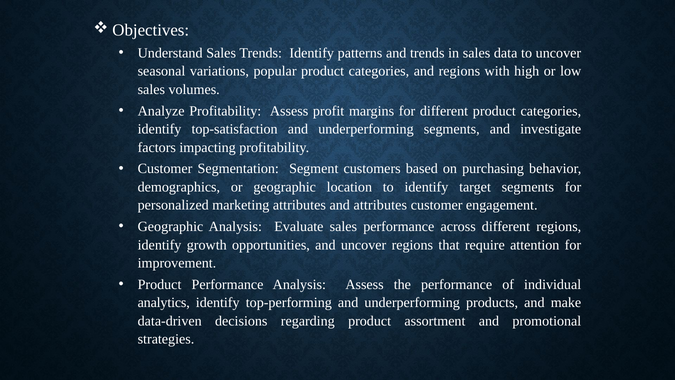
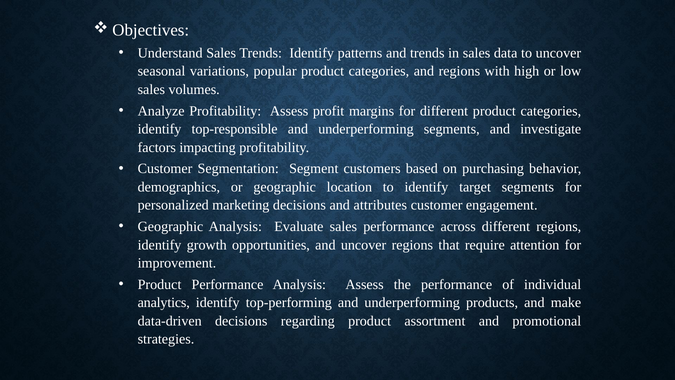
top-satisfaction: top-satisfaction -> top-responsible (235, 129)
marketing attributes: attributes -> decisions (299, 205)
